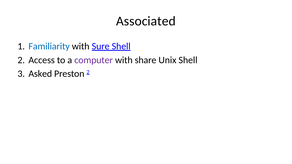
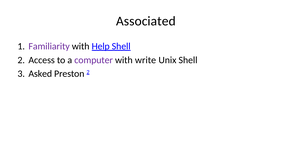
Familiarity colour: blue -> purple (49, 46)
Sure: Sure -> Help (101, 46)
share: share -> write (146, 60)
